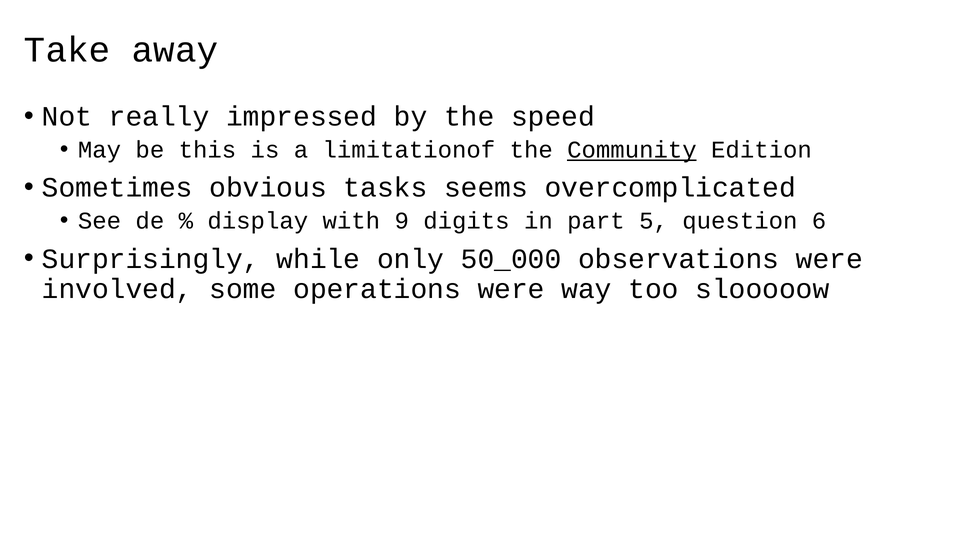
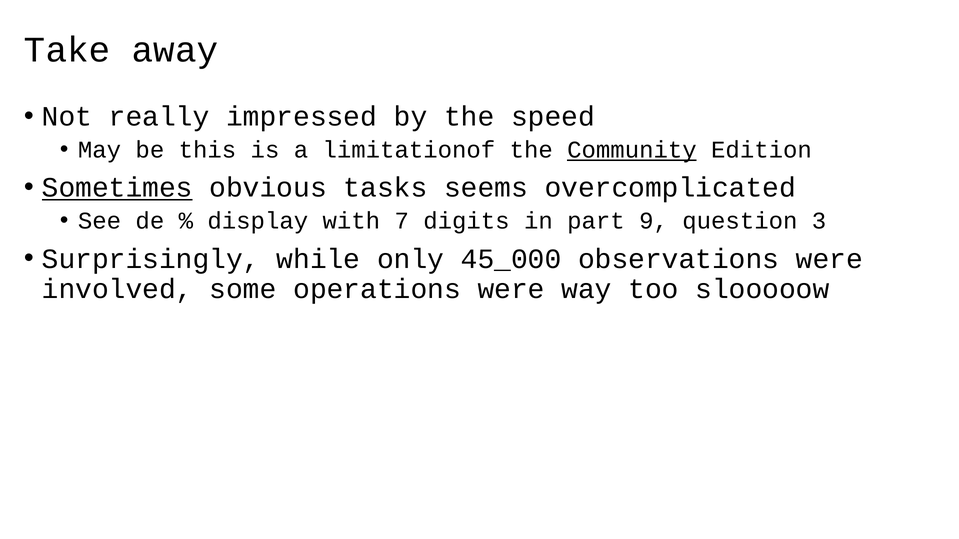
Sometimes underline: none -> present (117, 188)
9: 9 -> 7 (402, 221)
5: 5 -> 9 (654, 221)
6: 6 -> 3 (819, 221)
50_000: 50_000 -> 45_000 (511, 259)
